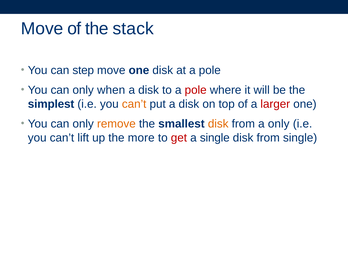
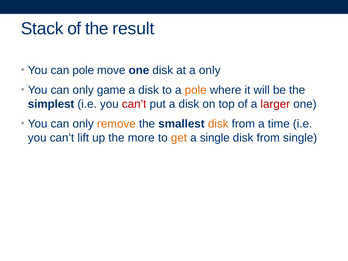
Move: Move -> Stack (42, 29)
stack: stack -> result (133, 29)
can step: step -> pole (83, 70)
at a pole: pole -> only (210, 70)
when: when -> game (111, 90)
pole colour: red -> orange (196, 90)
can’t colour: orange -> red (134, 104)
a only: only -> time (279, 124)
get colour: red -> orange (179, 138)
